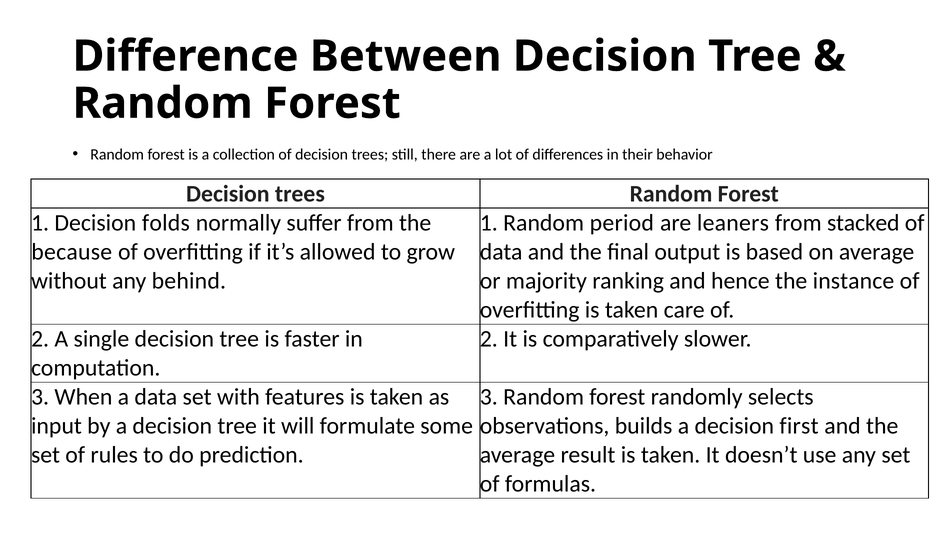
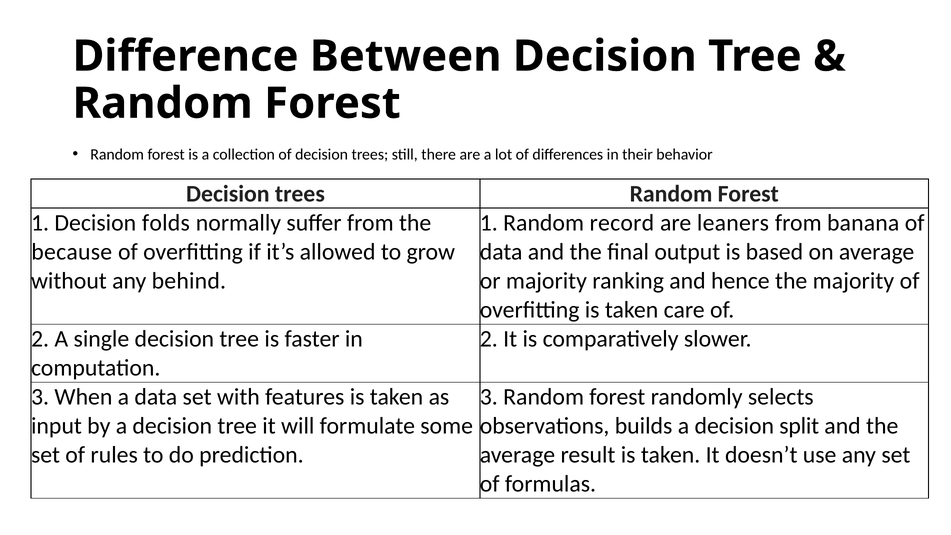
period: period -> record (622, 223)
stacked: stacked -> banana (863, 223)
the instance: instance -> majority (853, 281)
first: first -> split (799, 426)
